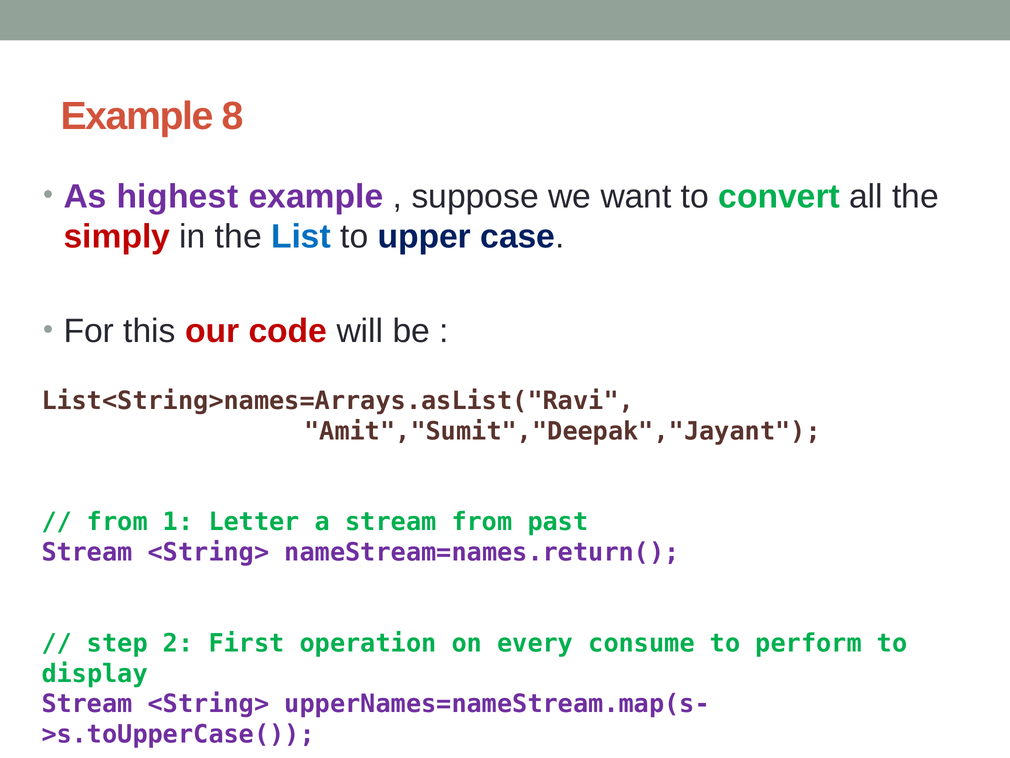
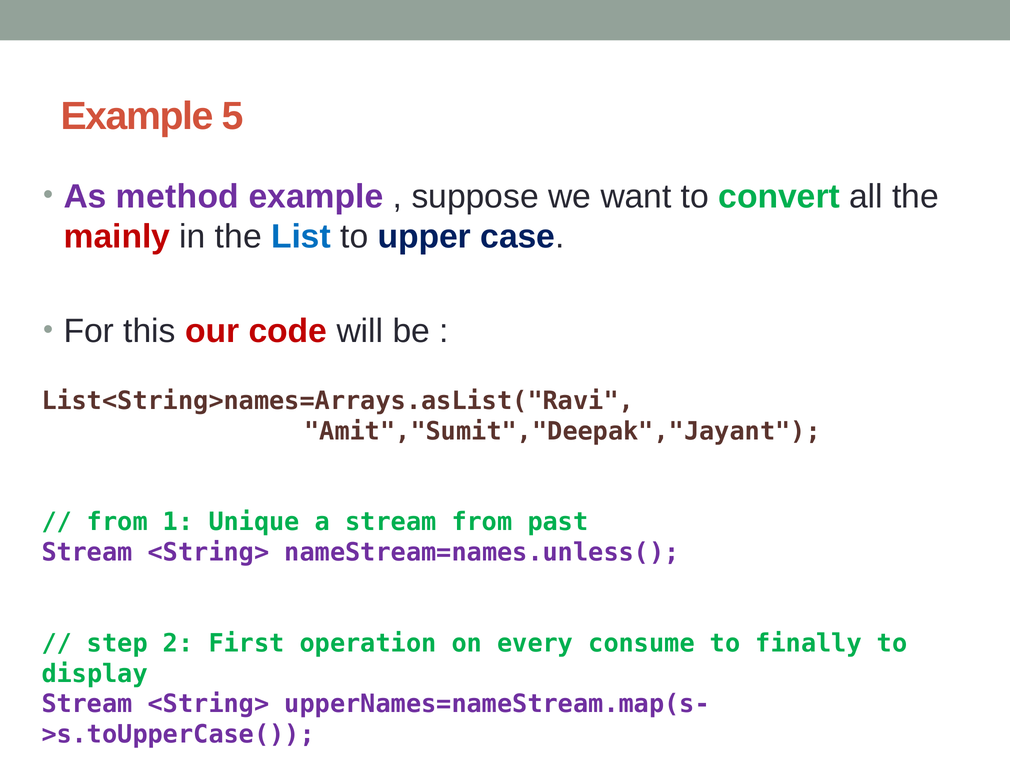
8: 8 -> 5 (233, 116)
highest: highest -> method (177, 196)
simply: simply -> mainly (117, 237)
Letter: Letter -> Unique (254, 522)
nameStream=names.return(: nameStream=names.return( -> nameStream=names.unless( (482, 552)
perform: perform -> finally (809, 643)
